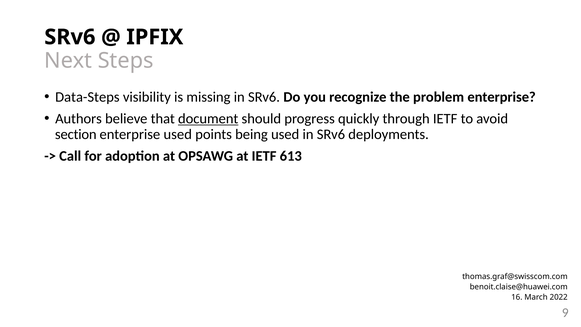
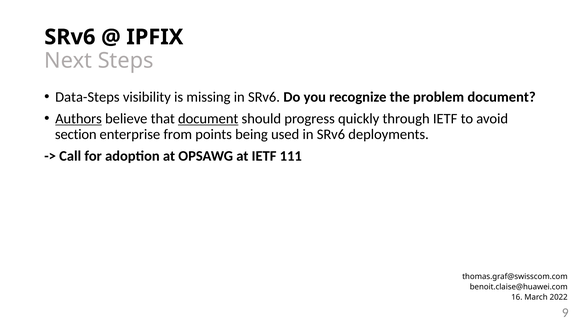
problem enterprise: enterprise -> document (502, 97)
Authors underline: none -> present (79, 119)
enterprise used: used -> from (178, 134)
613: 613 -> 111 (291, 156)
